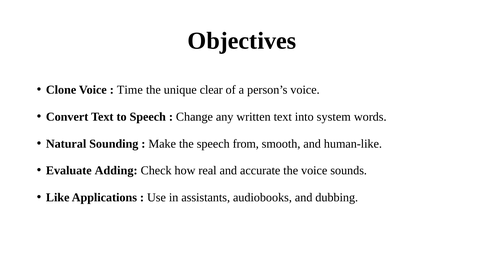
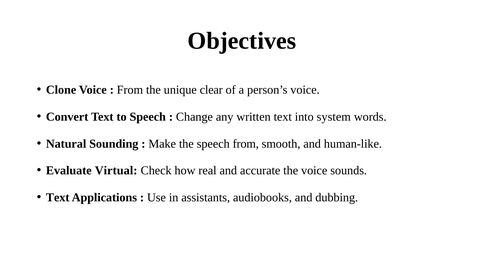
Time: Time -> From (130, 90)
Adding: Adding -> Virtual (116, 170)
Like: Like -> Text (58, 197)
